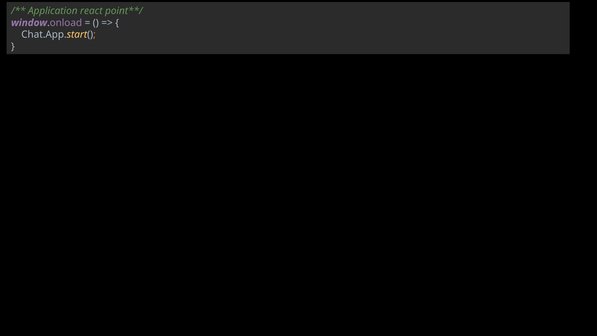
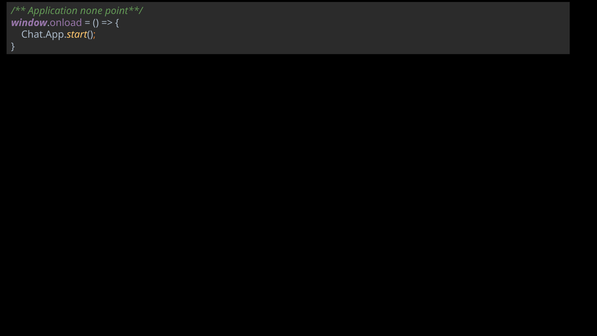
react: react -> none (91, 11)
